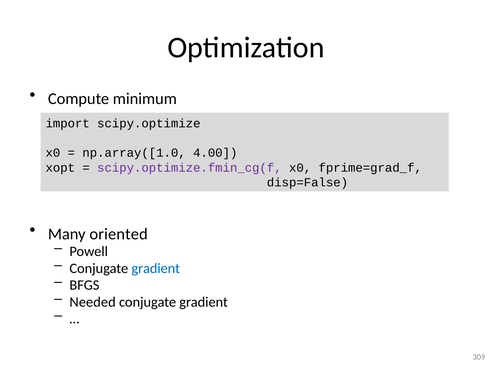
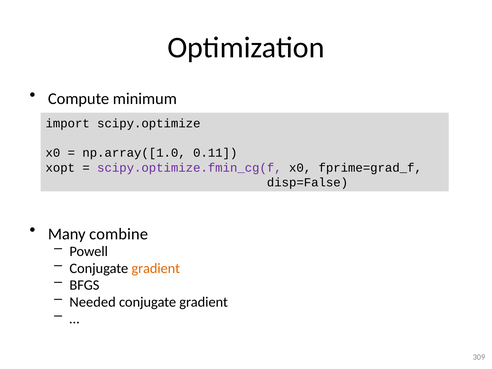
4.00: 4.00 -> 0.11 (215, 153)
oriented: oriented -> combine (119, 234)
gradient colour: blue -> orange (156, 268)
